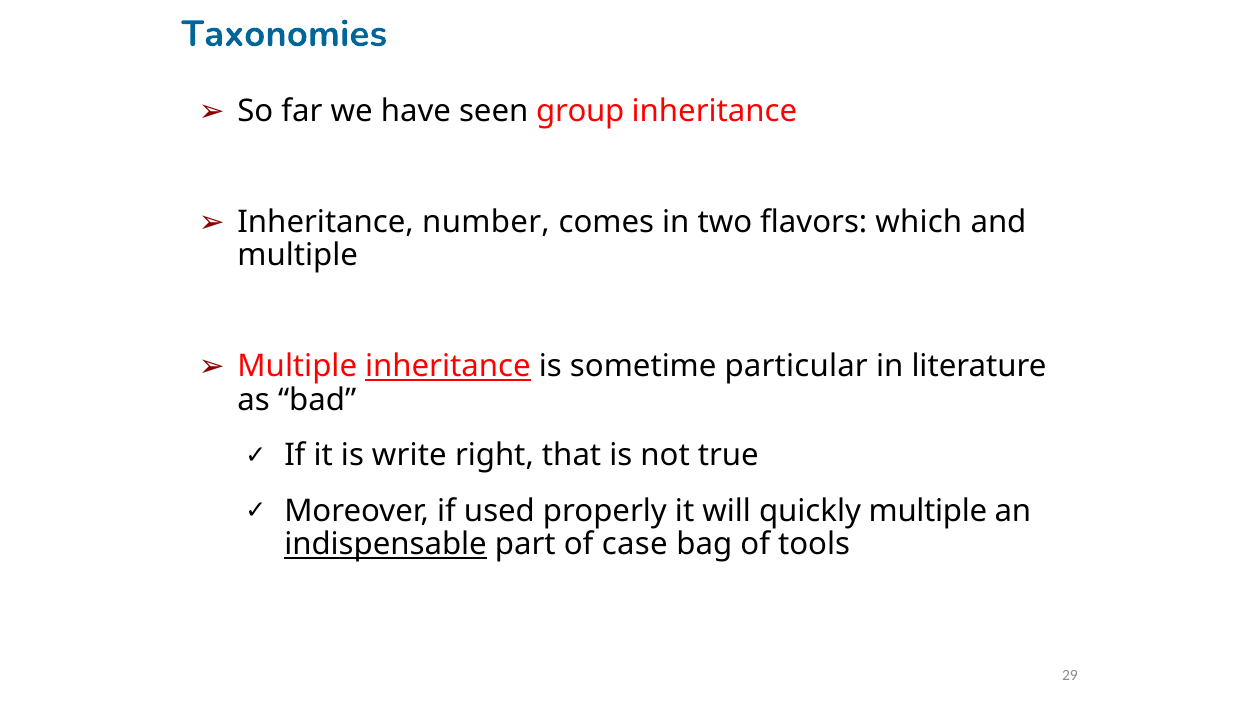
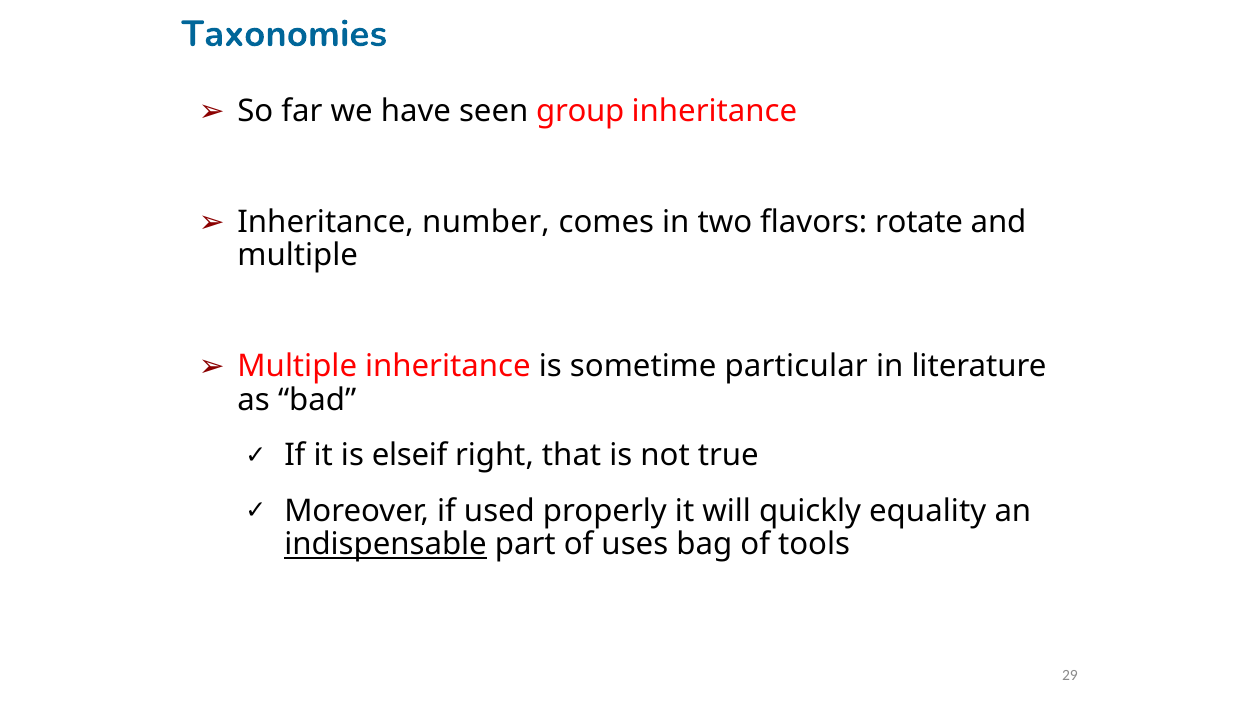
which: which -> rotate (919, 222)
inheritance underline: present -> none (448, 367)
write: write -> elseif (410, 456)
quickly multiple: multiple -> equality (928, 511)
case: case -> uses (635, 545)
